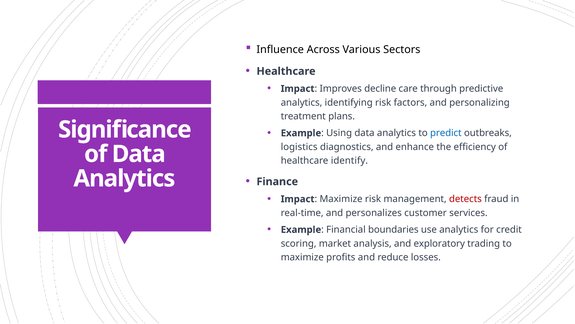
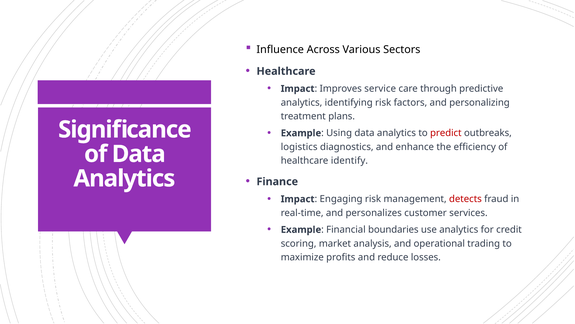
decline: decline -> service (380, 89)
predict colour: blue -> red (446, 133)
Impact Maximize: Maximize -> Engaging (341, 199)
exploratory: exploratory -> operational (439, 243)
